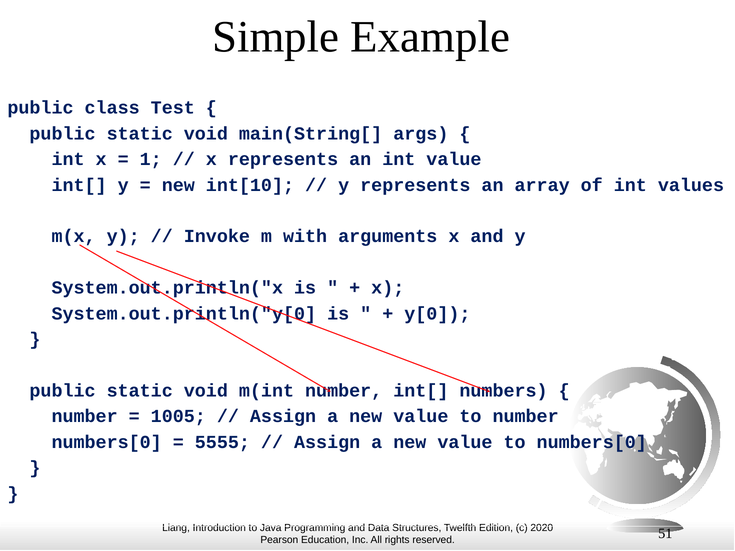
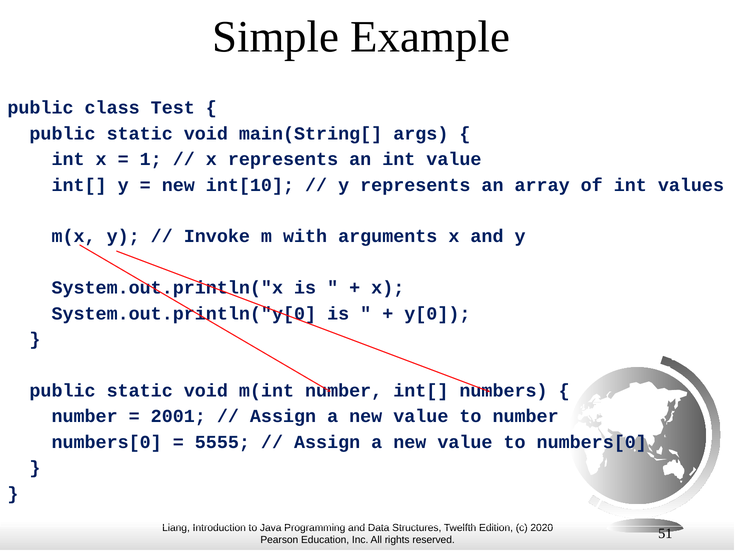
1005: 1005 -> 2001 (178, 417)
